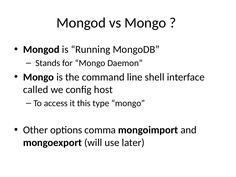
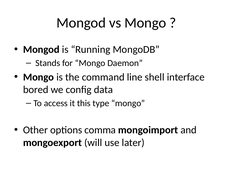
called: called -> bored (36, 90)
host: host -> data (103, 90)
